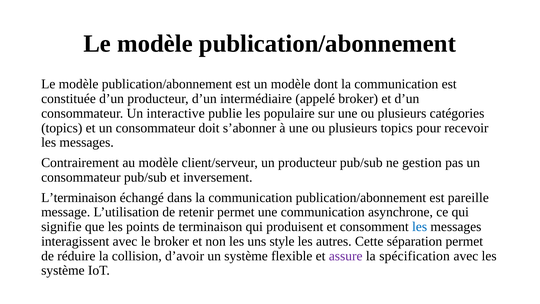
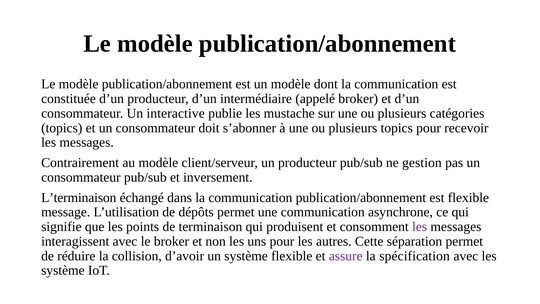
populaire: populaire -> mustache (289, 113)
est pareille: pareille -> flexible (468, 197)
retenir: retenir -> dépôts (196, 212)
les colour: blue -> purple (420, 227)
uns style: style -> pour (282, 241)
